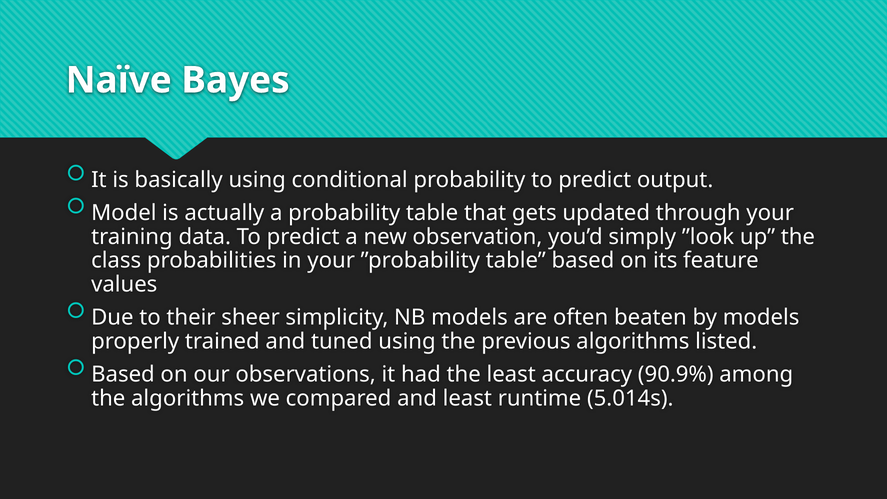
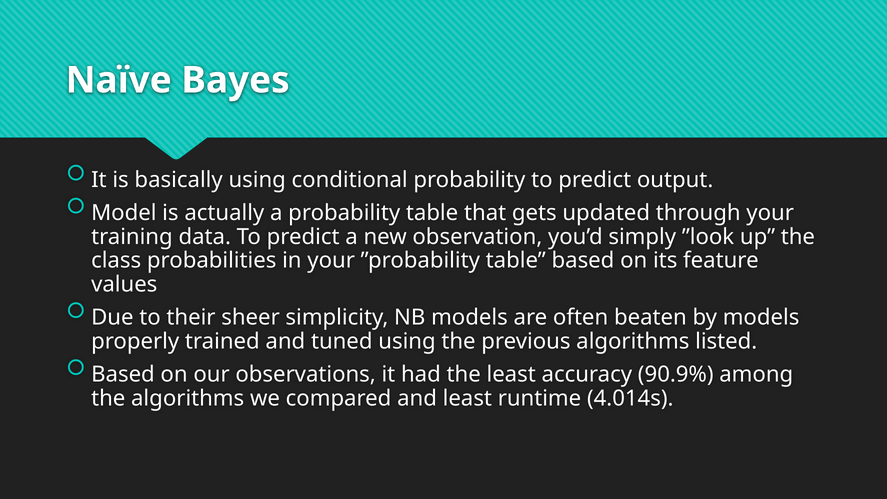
5.014s: 5.014s -> 4.014s (630, 398)
